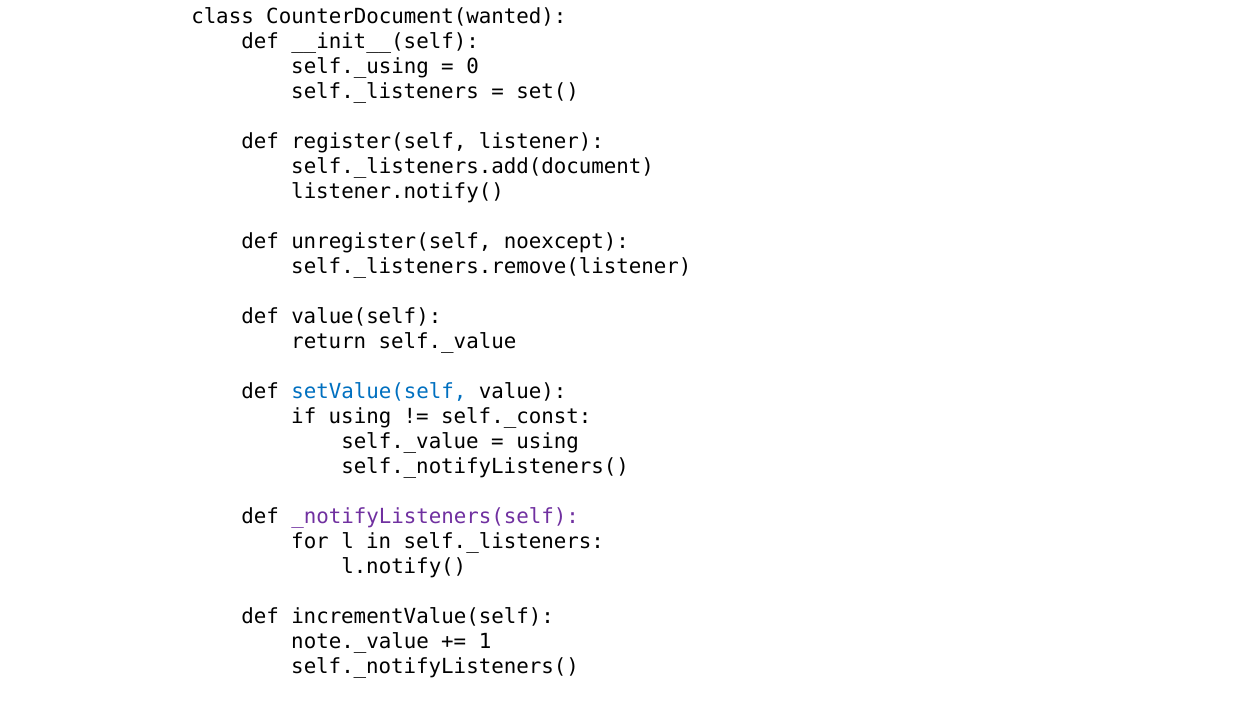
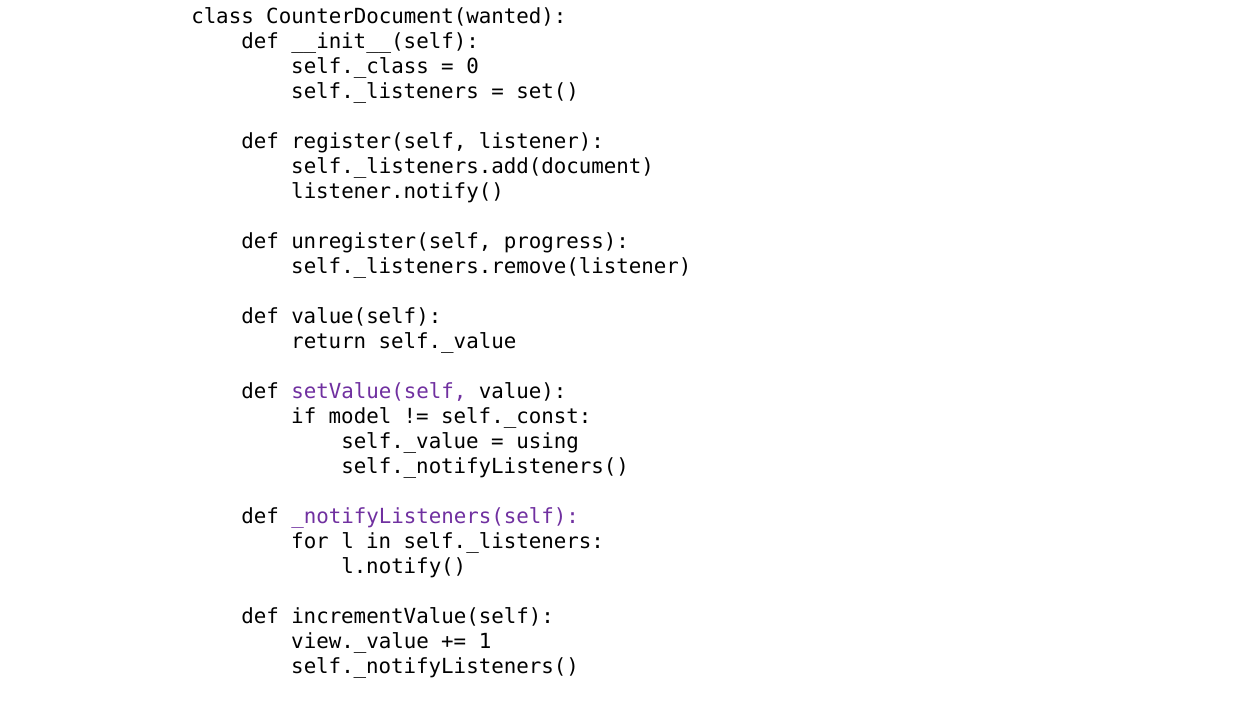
self._using: self._using -> self._class (360, 67)
noexcept: noexcept -> progress (566, 242)
setValue(self colour: blue -> purple (379, 392)
if using: using -> model (360, 417)
note._value: note._value -> view._value (360, 641)
